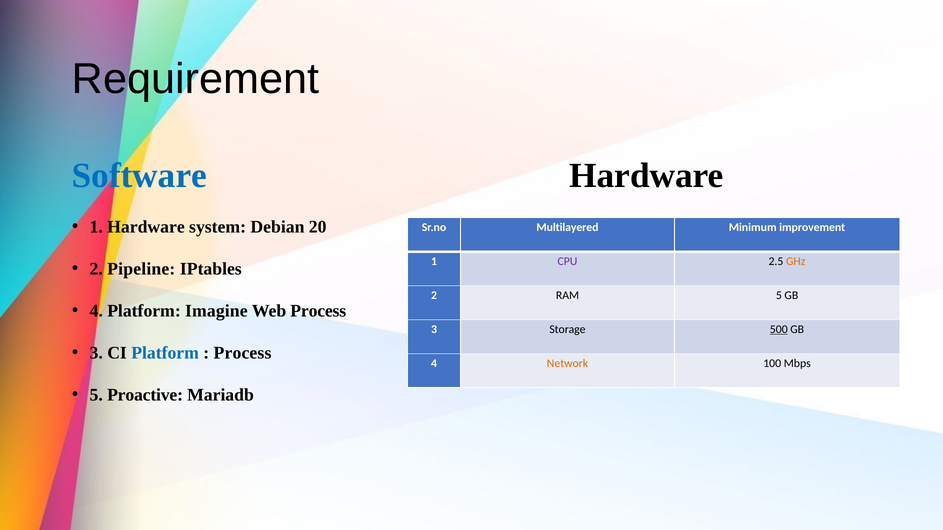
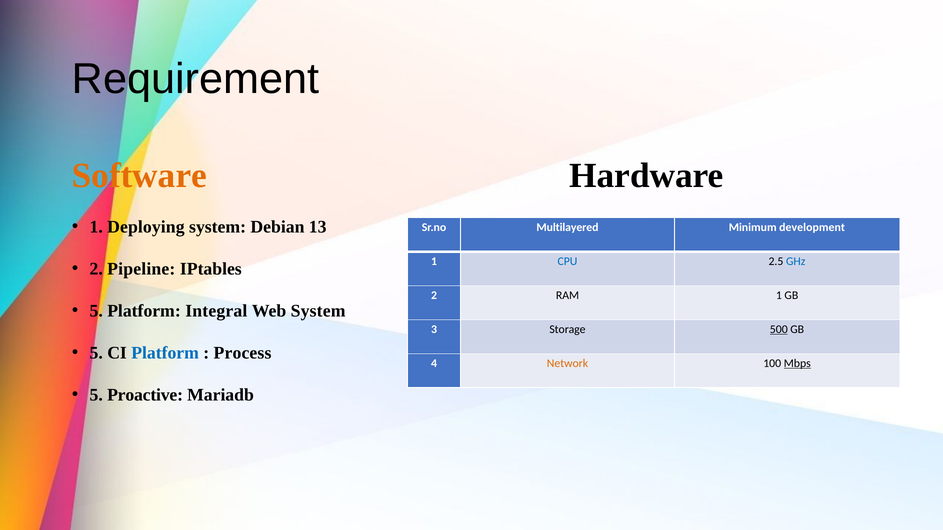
Software colour: blue -> orange (139, 175)
1 Hardware: Hardware -> Deploying (146, 227)
20: 20 -> 13 (318, 227)
improvement: improvement -> development (812, 227)
CPU colour: purple -> blue (567, 261)
GHz colour: orange -> blue (796, 261)
RAM 5: 5 -> 1 (779, 295)
4: 4 -> 5 (96, 311)
Imagine: Imagine -> Integral (216, 311)
Web Process: Process -> System (318, 311)
3: 3 -> 5 (96, 353)
Mbps underline: none -> present (797, 363)
